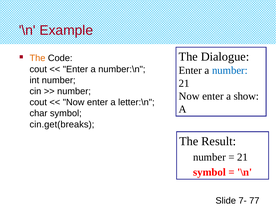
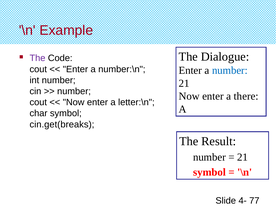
The colour: orange -> purple (37, 58)
show: show -> there (246, 96)
7-: 7- -> 4- (243, 201)
